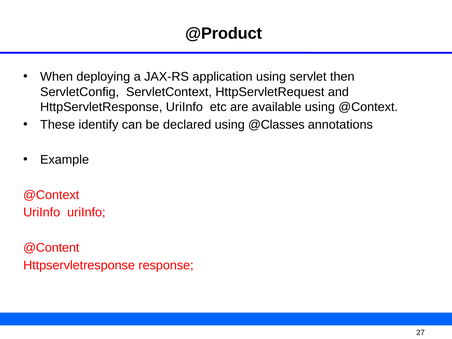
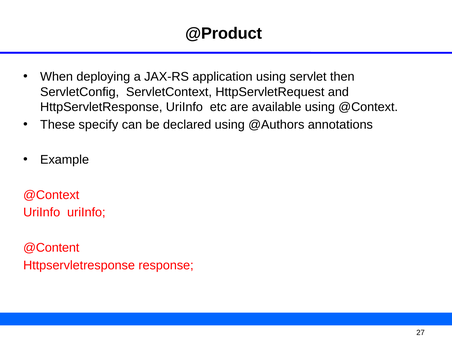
identify: identify -> specify (98, 125)
@Classes: @Classes -> @Authors (276, 125)
